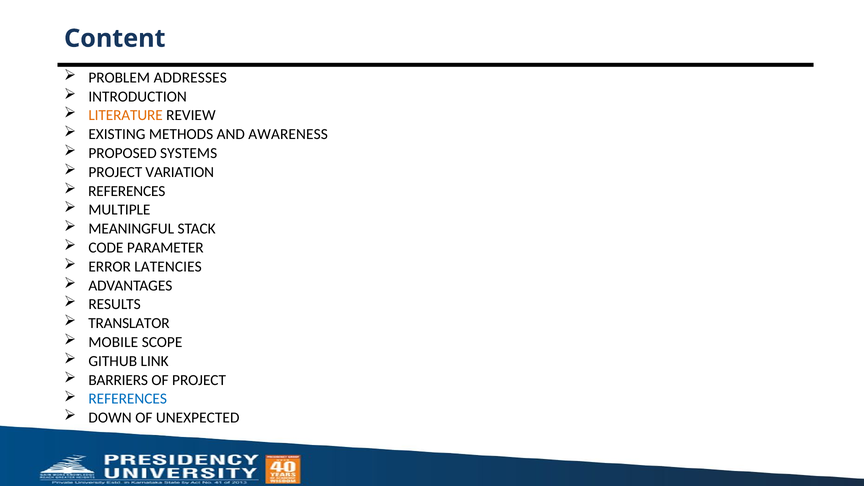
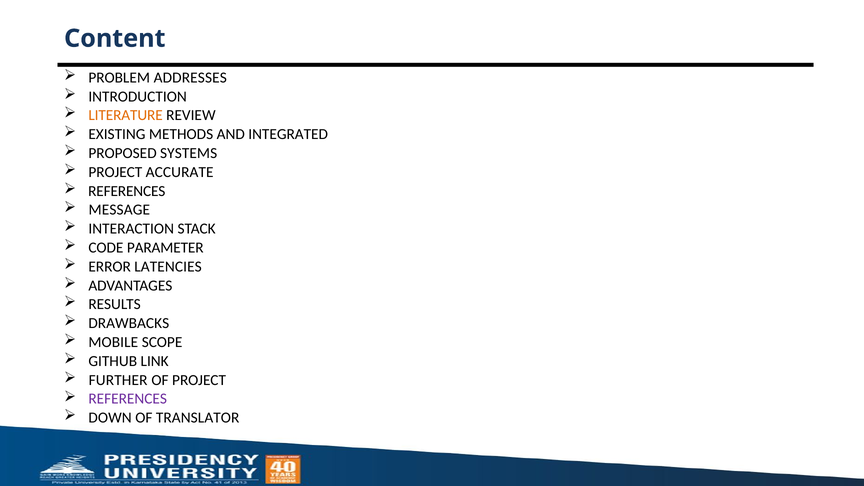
AWARENESS: AWARENESS -> INTEGRATED (288, 134)
VARIATION: VARIATION -> ACCURATE (180, 172)
MULTIPLE: MULTIPLE -> MESSAGE (119, 210)
MEANINGFUL: MEANINGFUL -> INTERACTION (131, 229)
TRANSLATOR: TRANSLATOR -> DRAWBACKS (129, 323)
BARRIERS: BARRIERS -> FURTHER (118, 380)
REFERENCES colour: blue -> purple (128, 399)
UNEXPECTED: UNEXPECTED -> TRANSLATOR (198, 418)
